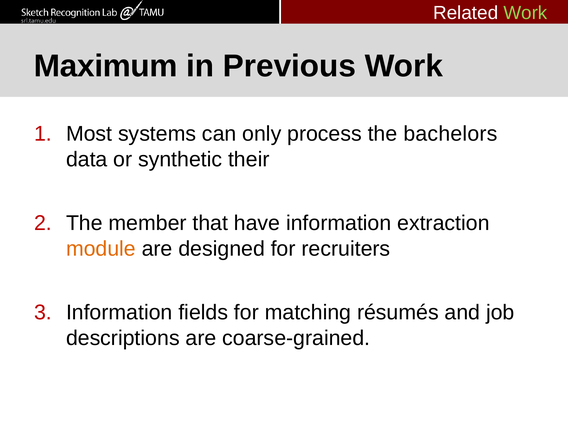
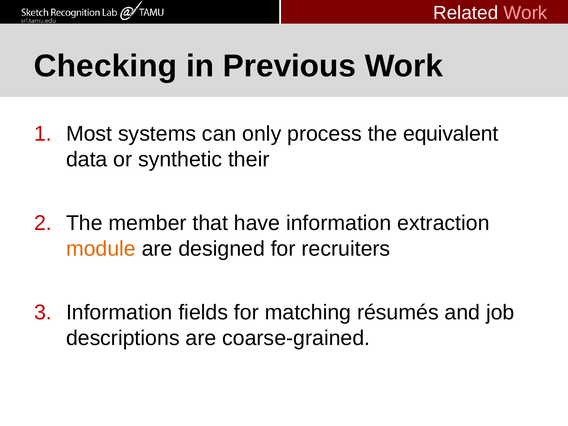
Work colour: light green -> pink (525, 13)
Maximum: Maximum -> Checking (106, 66)
bachelors: bachelors -> equivalent (451, 134)
